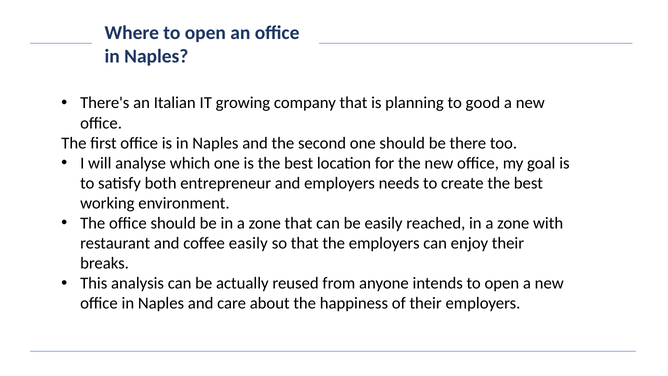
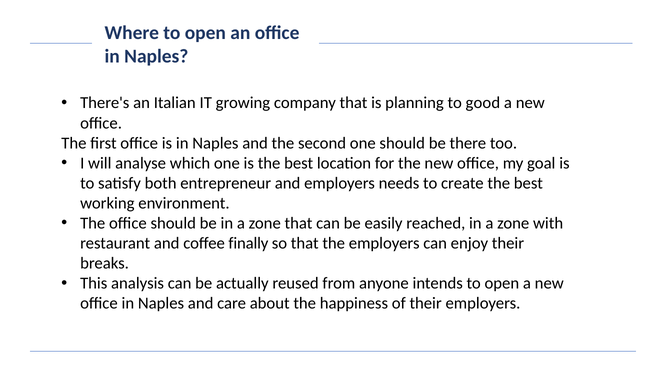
coffee easily: easily -> finally (248, 243)
